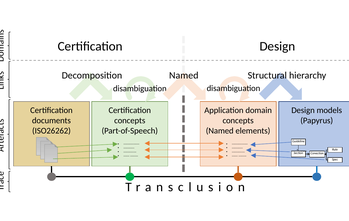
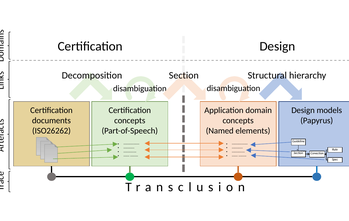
Named: Named -> Section (184, 75)
